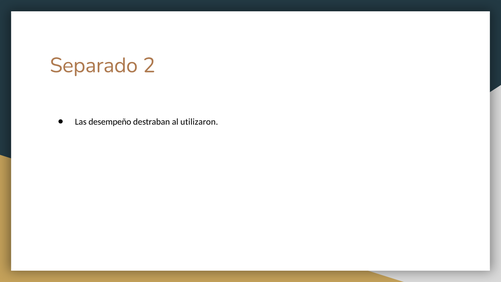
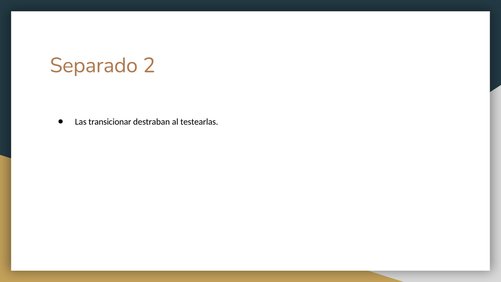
desempeño: desempeño -> transicionar (110, 122)
utilizaron: utilizaron -> testearlas (199, 122)
